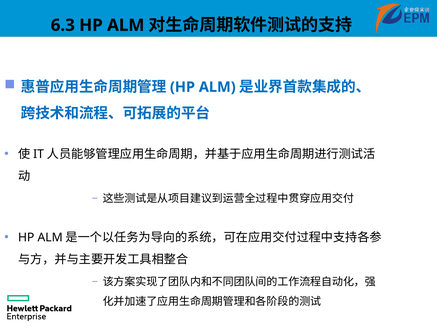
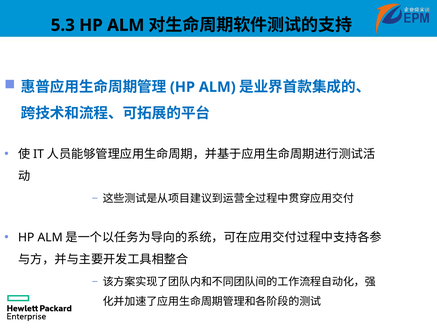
6.3: 6.3 -> 5.3 (63, 25)
